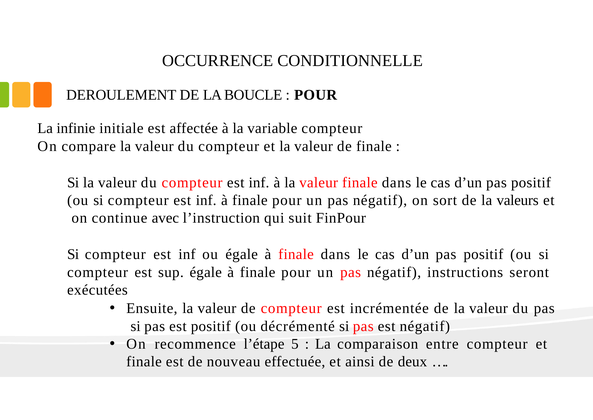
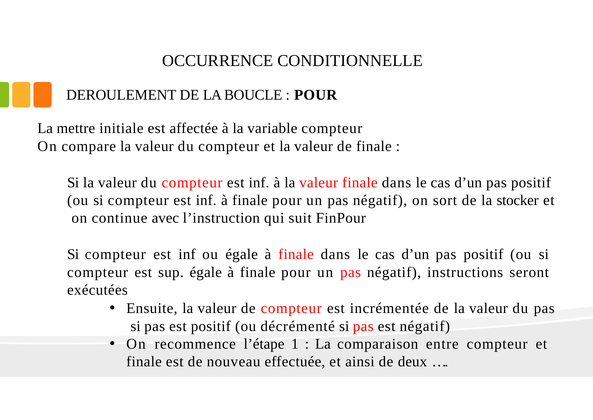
infinie: infinie -> mettre (76, 128)
valeurs: valeurs -> stocker (518, 200)
5: 5 -> 1 (295, 343)
